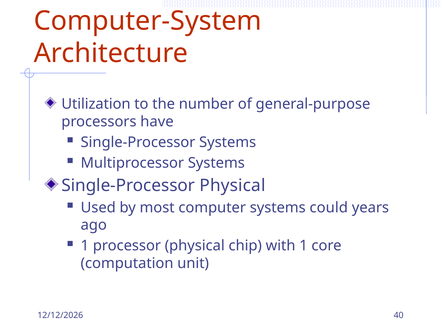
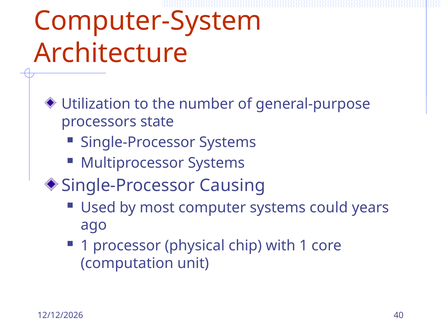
have: have -> state (157, 122)
Single-Processor Physical: Physical -> Causing (233, 185)
